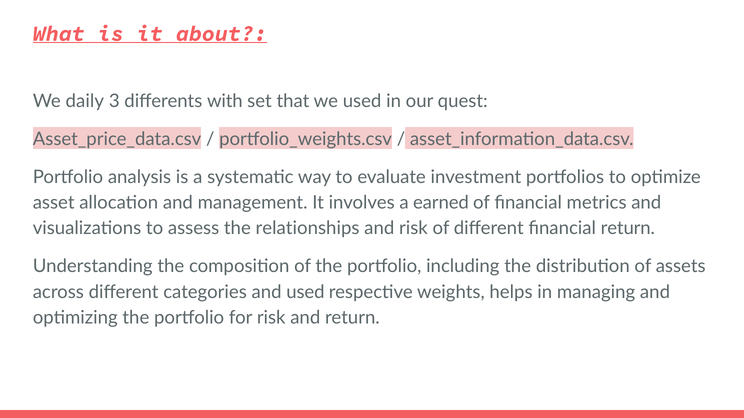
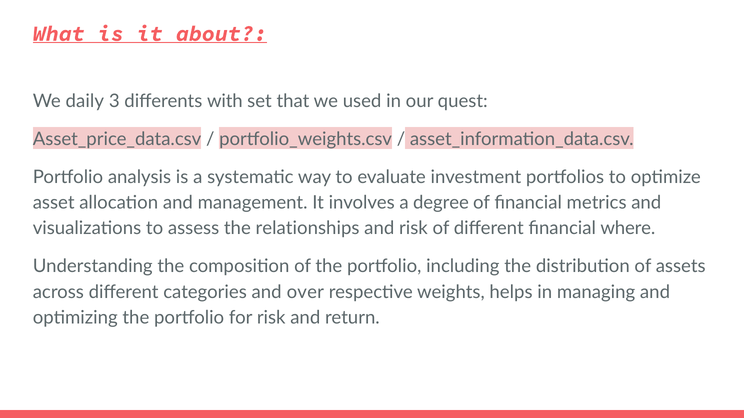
earned: earned -> degree (441, 203)
financial return: return -> where (628, 229)
and used: used -> over (305, 292)
